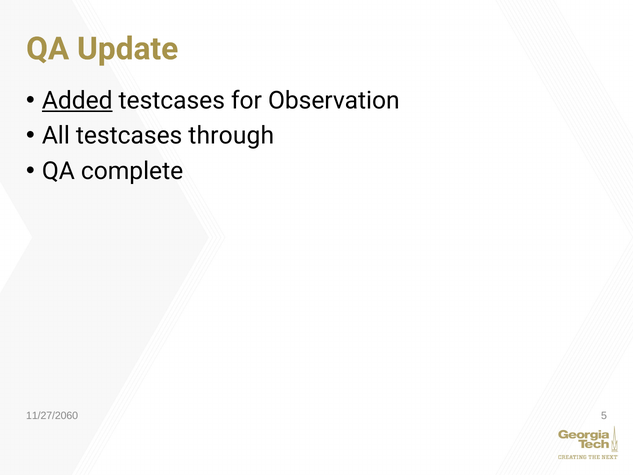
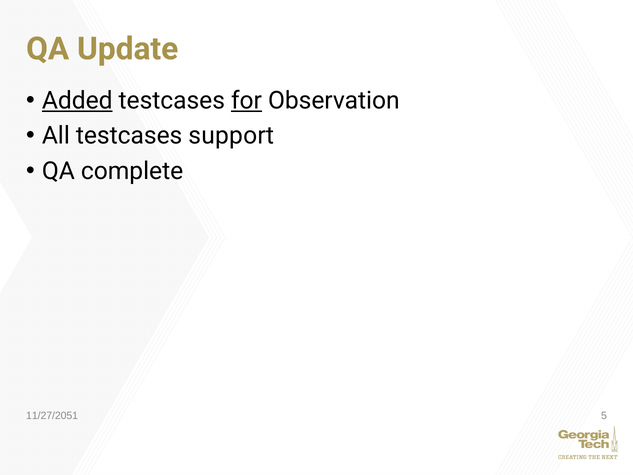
for underline: none -> present (246, 100)
through: through -> support (231, 136)
11/27/2060: 11/27/2060 -> 11/27/2051 (52, 416)
